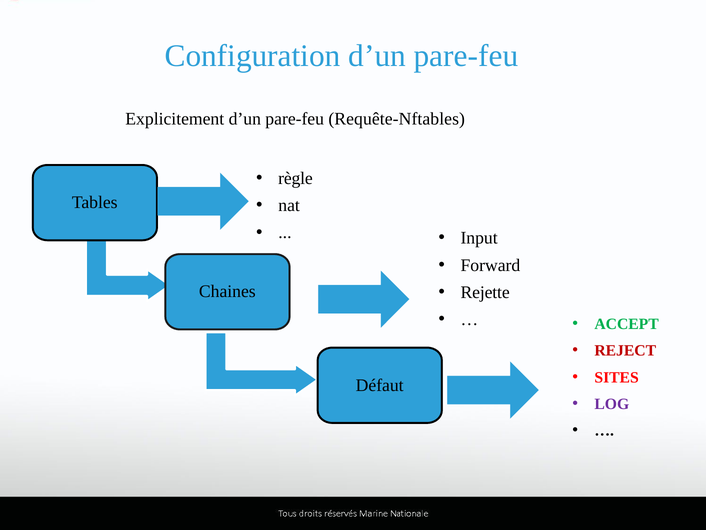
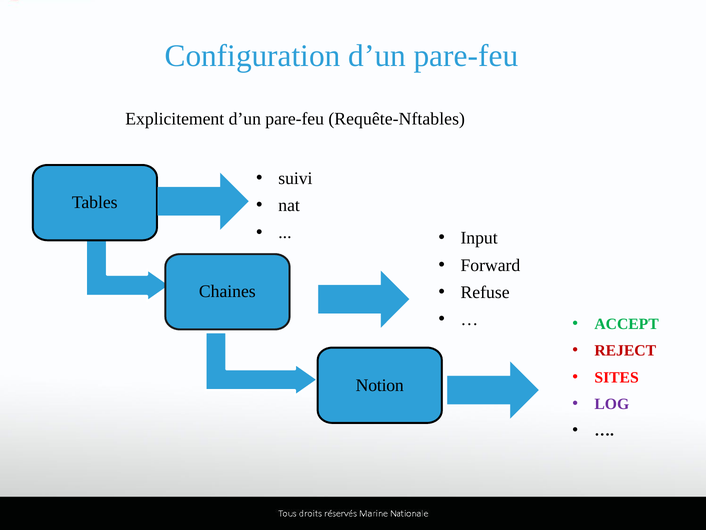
règle: règle -> suivi (295, 178)
Rejette: Rejette -> Refuse (485, 292)
Défaut: Défaut -> Notion (380, 385)
